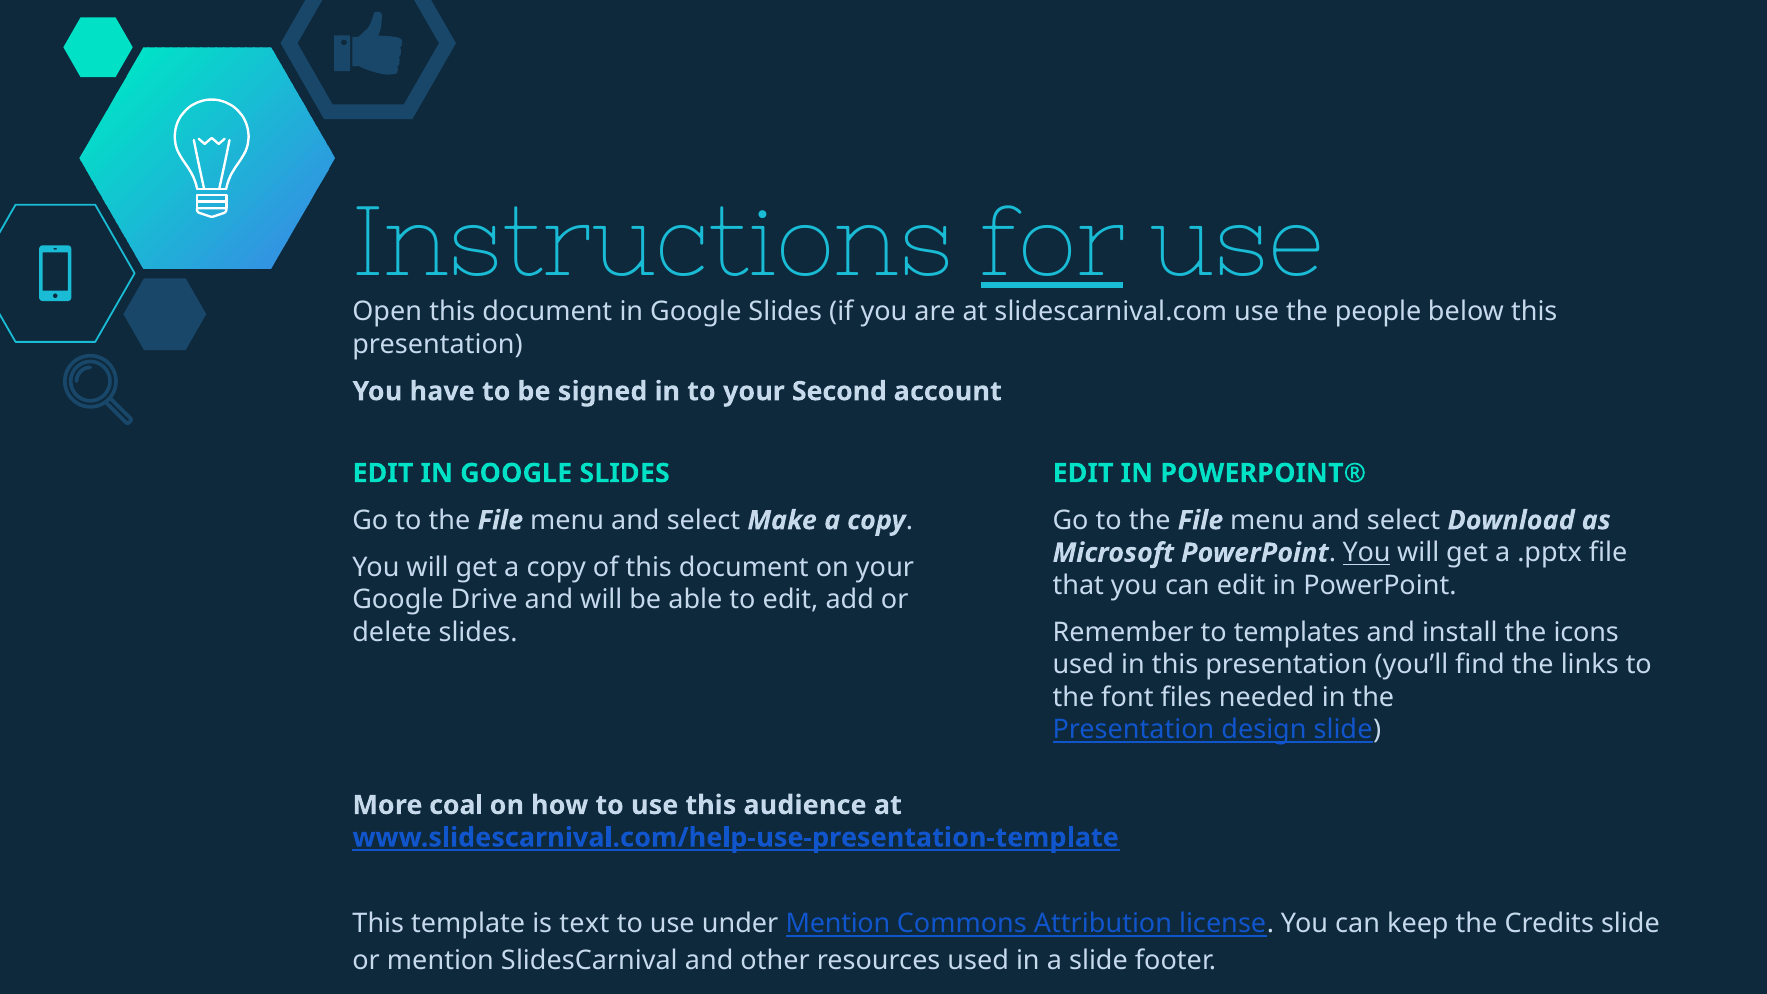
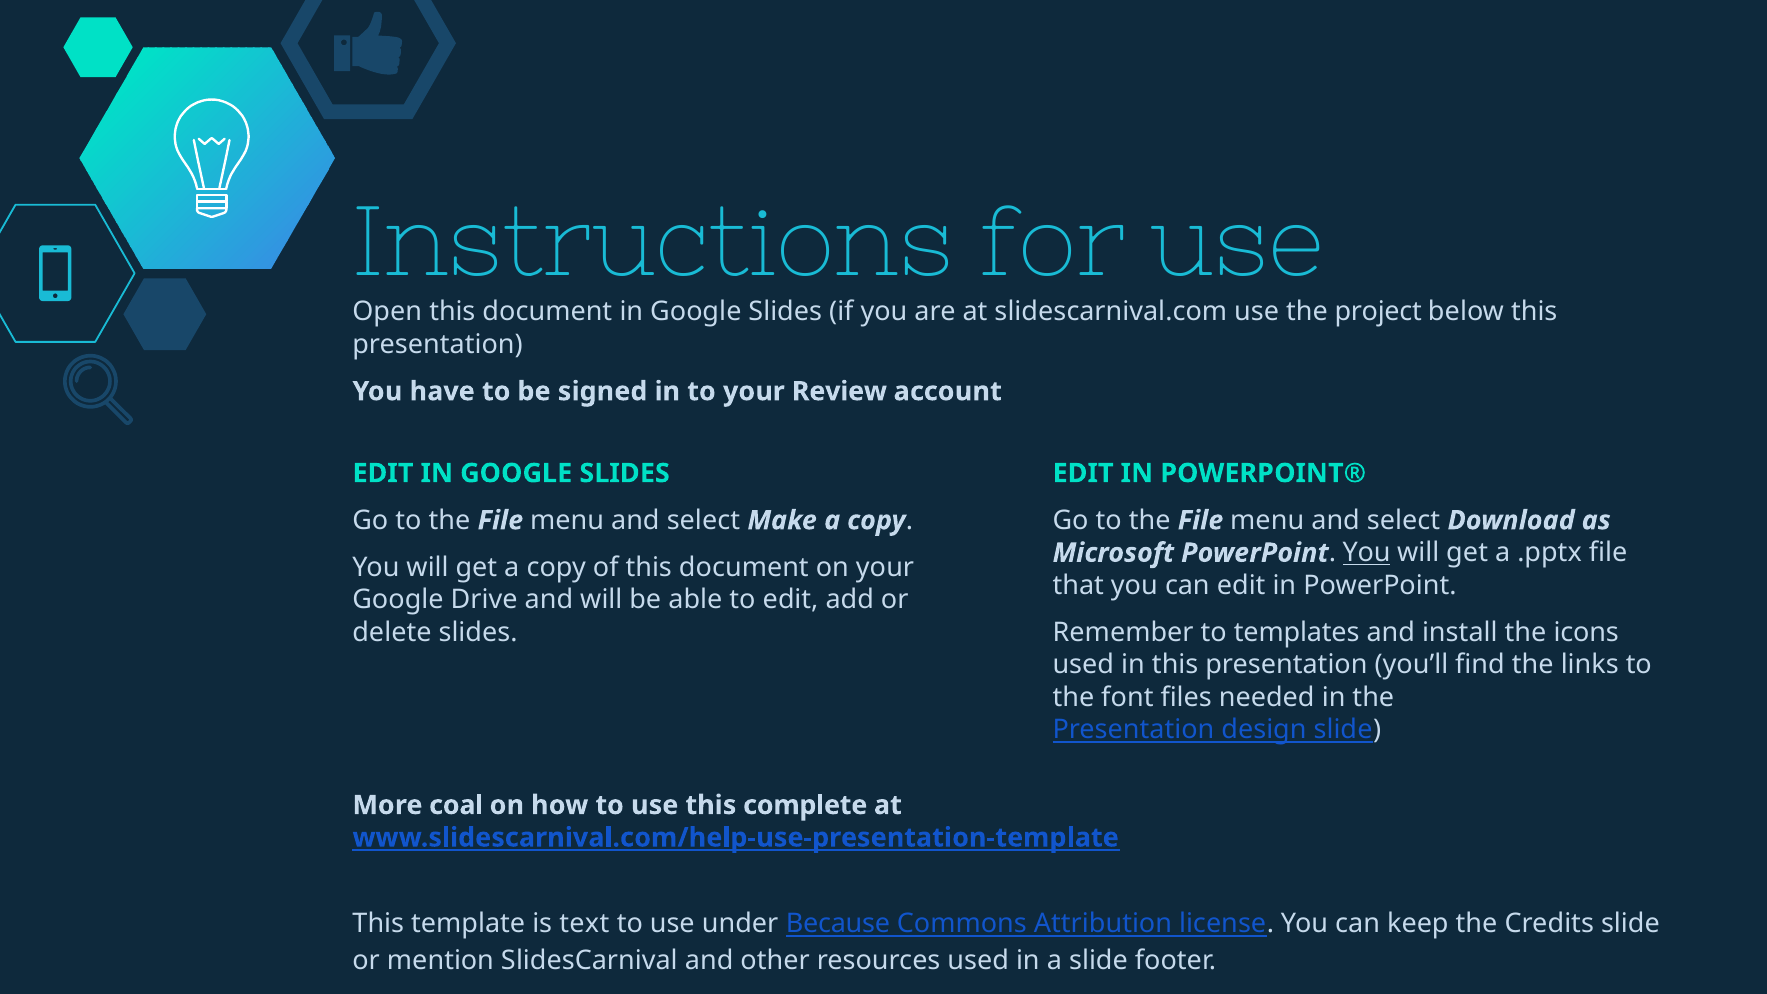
for underline: present -> none (1053, 243)
people: people -> project (1378, 312)
Second: Second -> Review (839, 391)
audience: audience -> complete (805, 805)
under Mention: Mention -> Because (838, 924)
